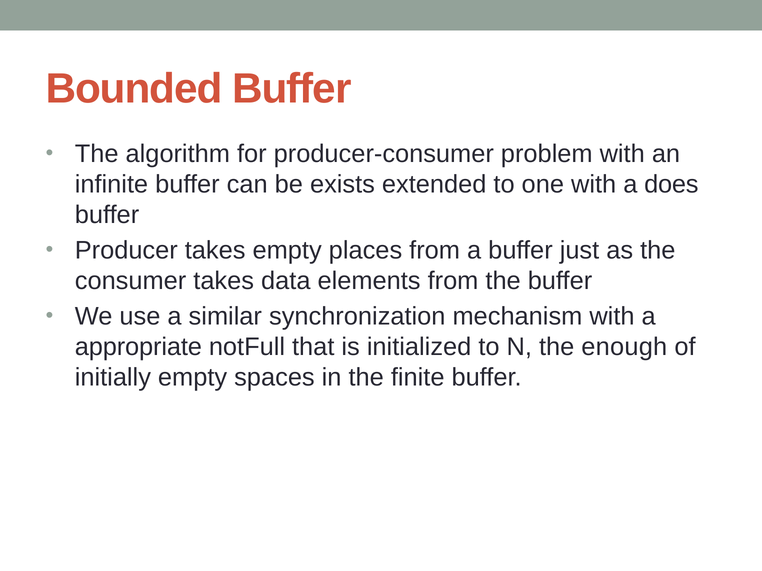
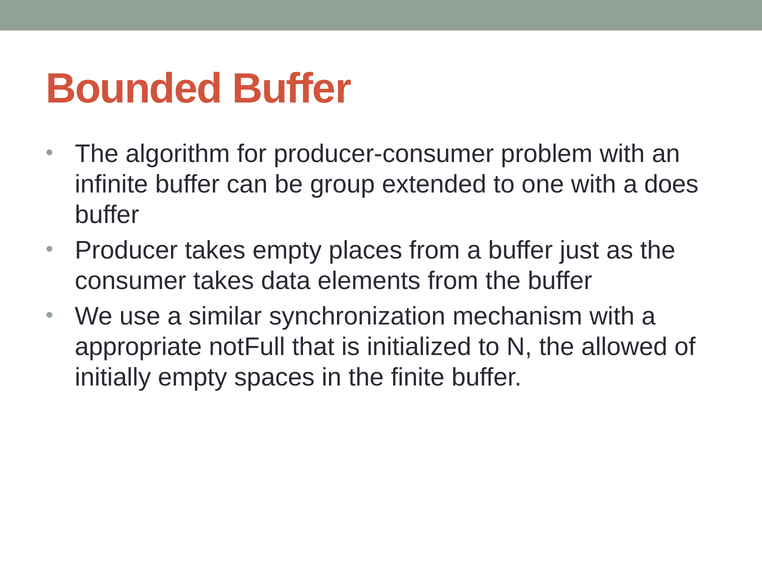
exists: exists -> group (342, 185)
enough: enough -> allowed (624, 347)
